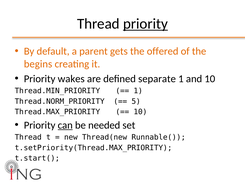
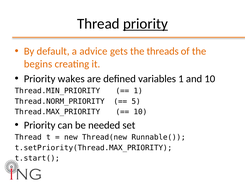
parent: parent -> advice (93, 51)
offered: offered -> threads (163, 51)
separate: separate -> variables (157, 79)
can underline: present -> none (65, 125)
